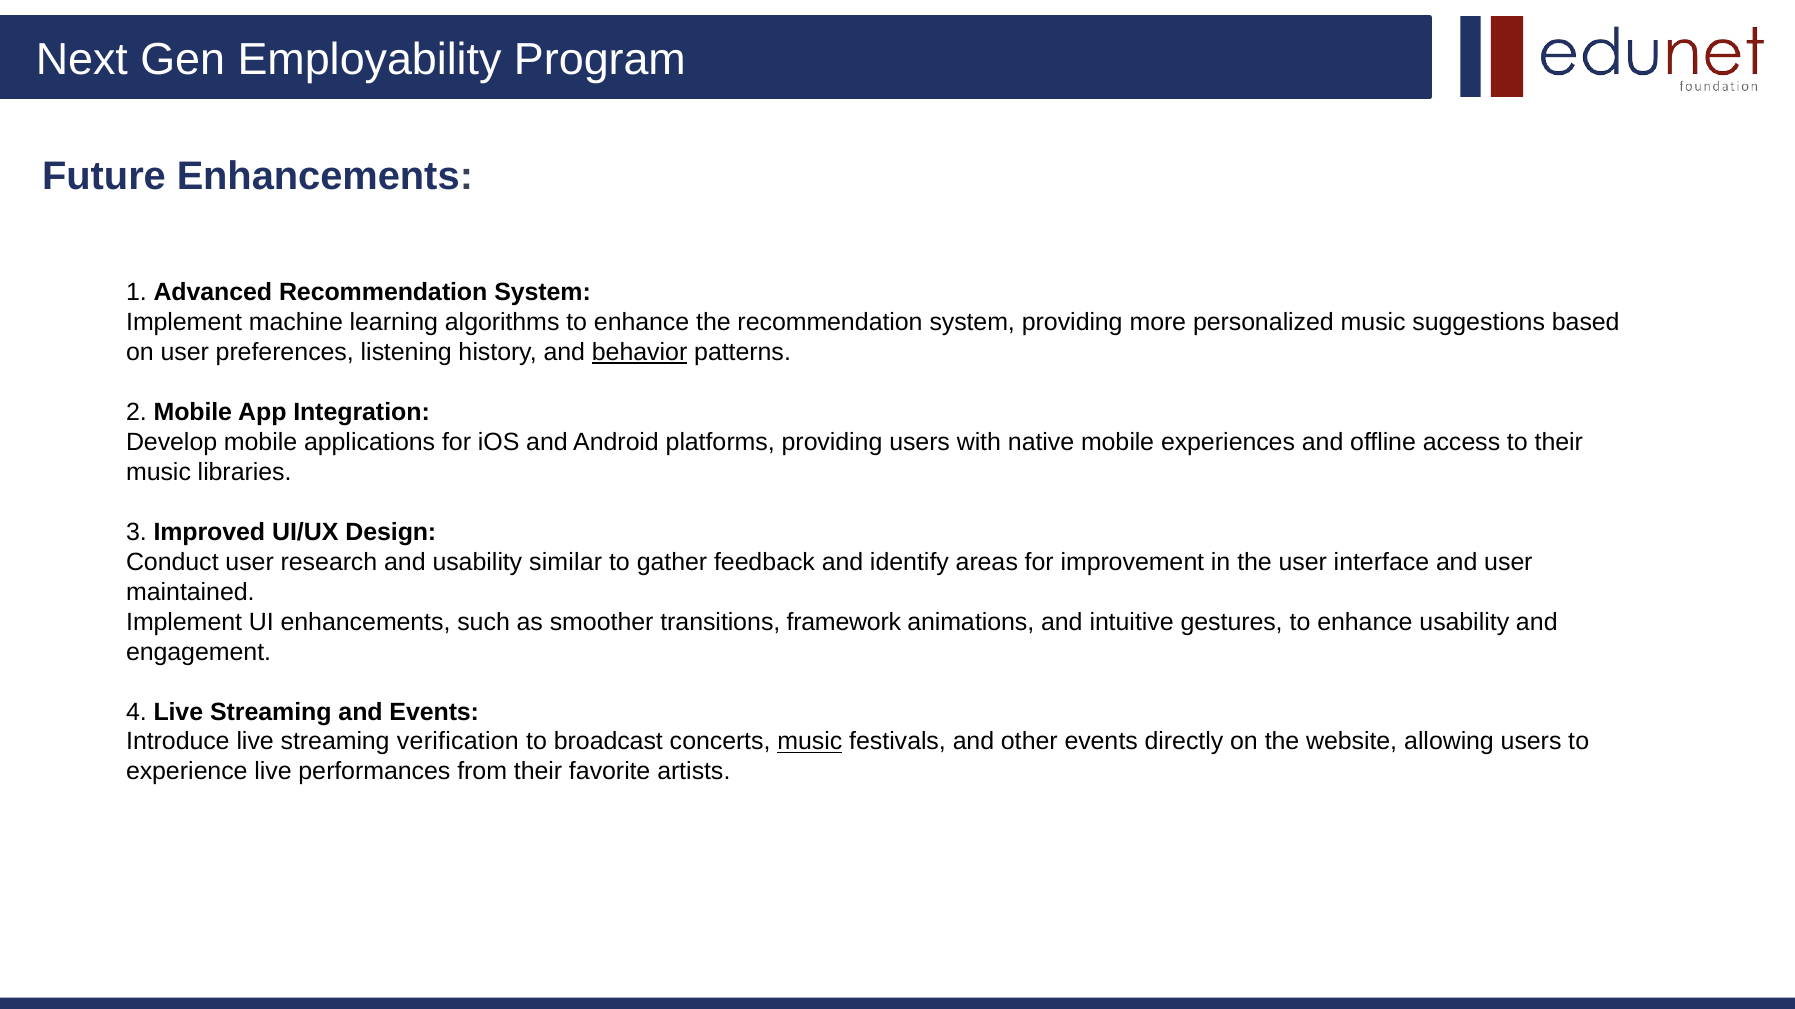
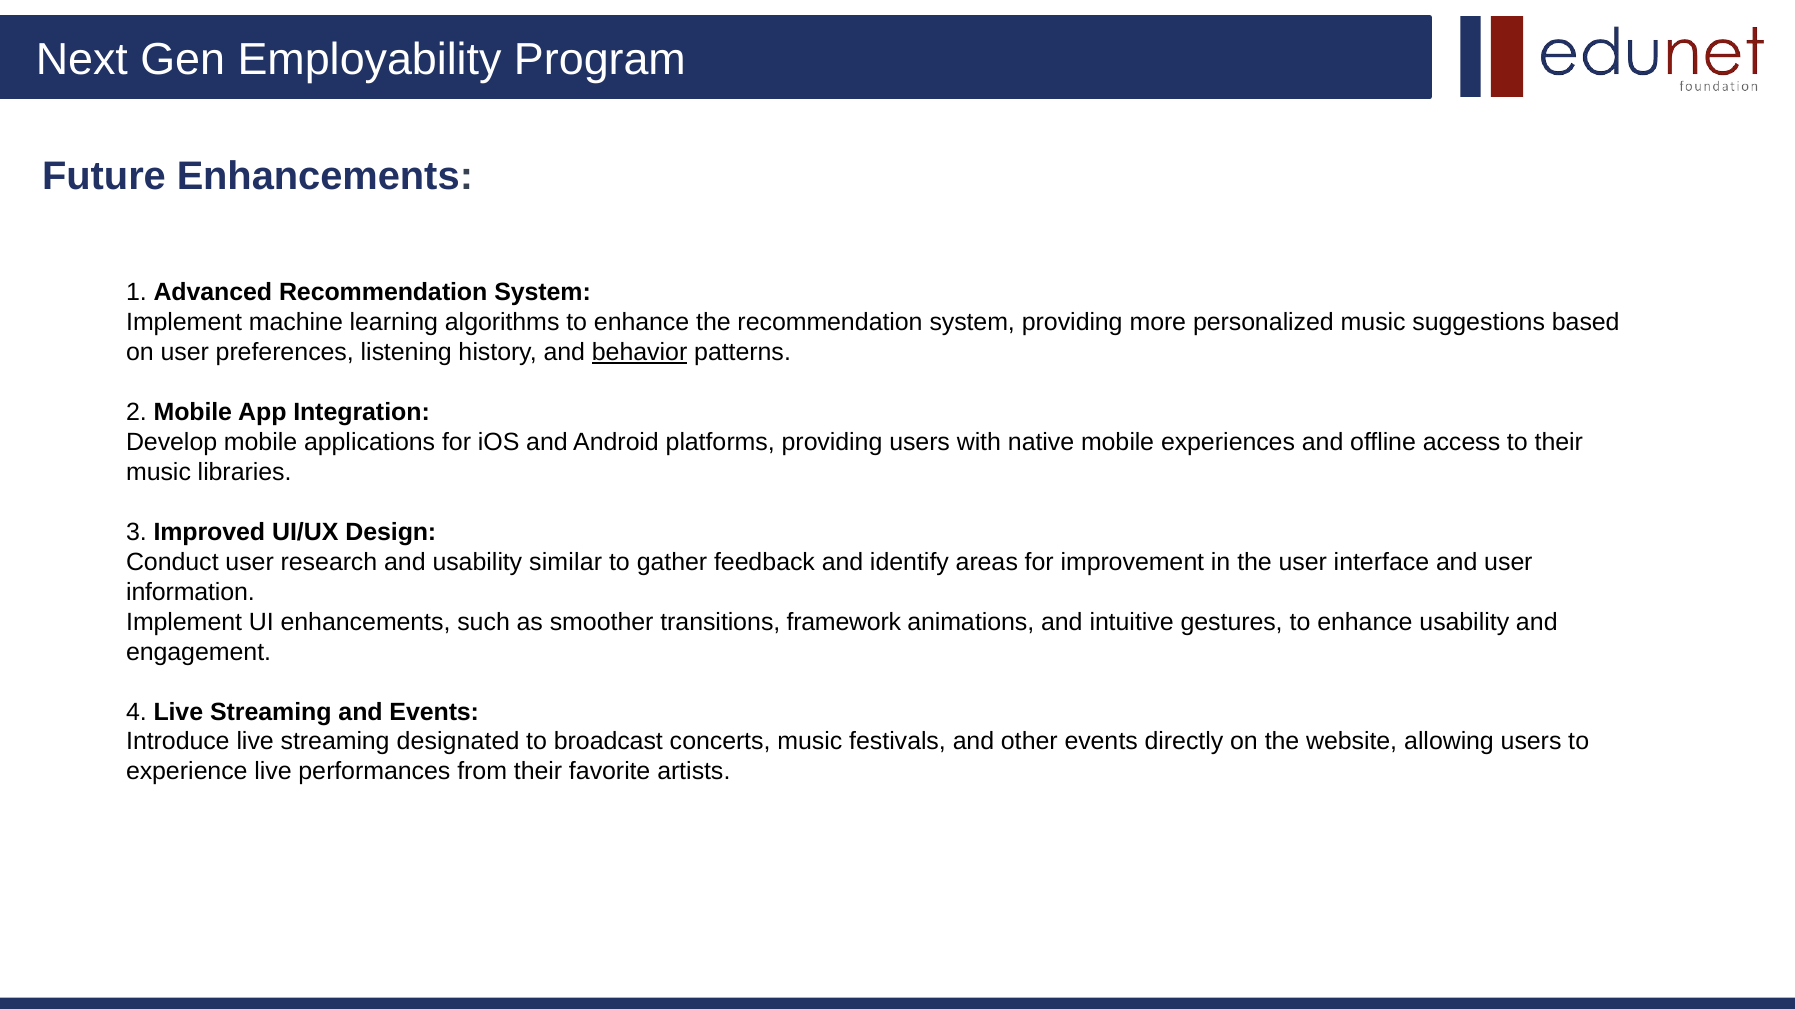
maintained: maintained -> information (190, 592)
verification: verification -> designated (458, 742)
music underline: present -> none (810, 742)
